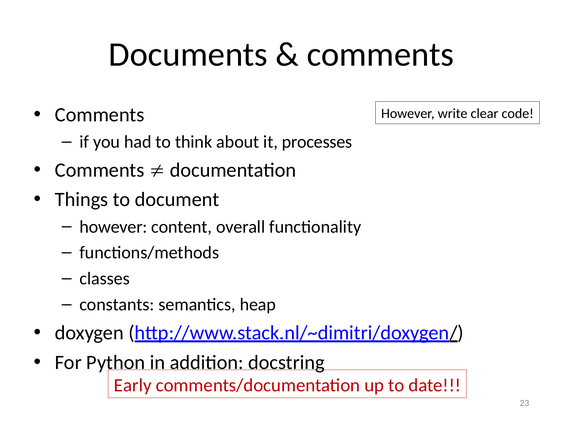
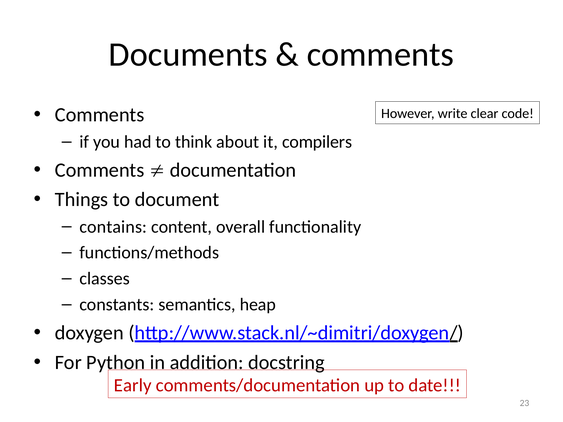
processes: processes -> compilers (317, 142)
however: however -> contains (113, 227)
